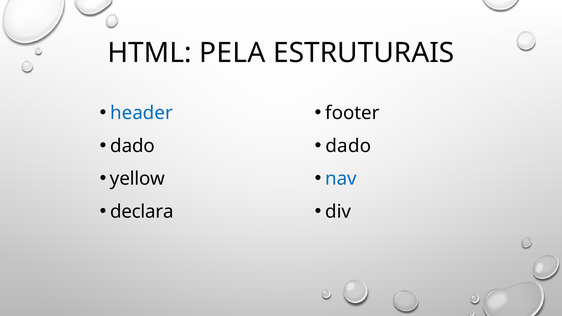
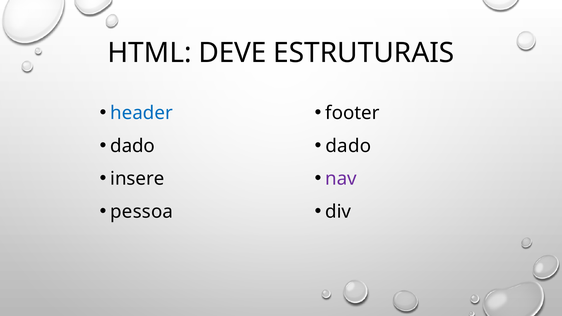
PELA: PELA -> DEVE (233, 53)
yellow: yellow -> insere (137, 179)
nav colour: blue -> purple (341, 179)
declara: declara -> pessoa (142, 212)
